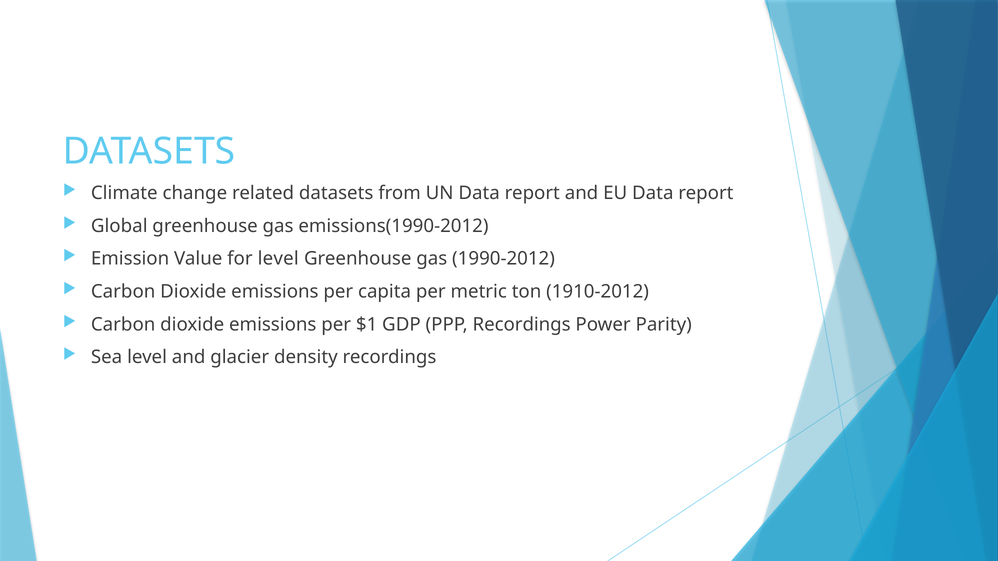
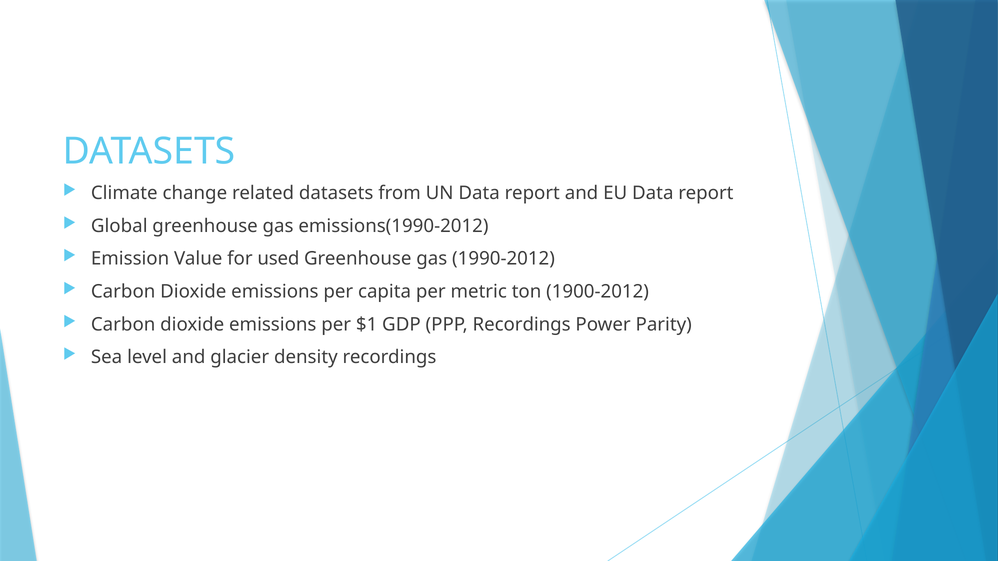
for level: level -> used (278, 259)
1910-2012: 1910-2012 -> 1900-2012 (598, 292)
